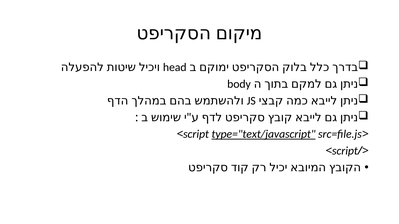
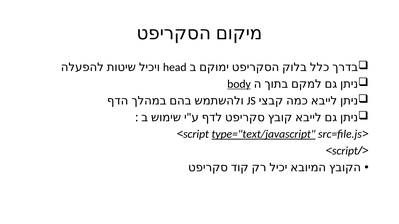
body underline: none -> present (239, 84)
